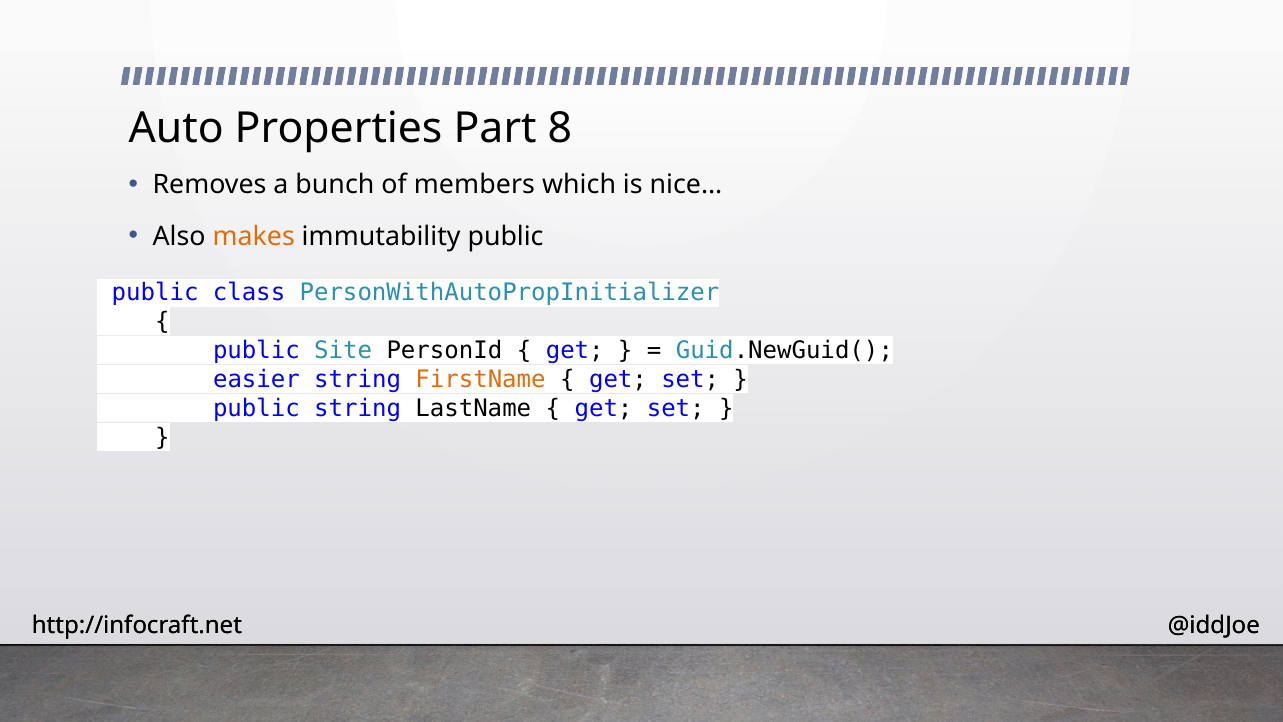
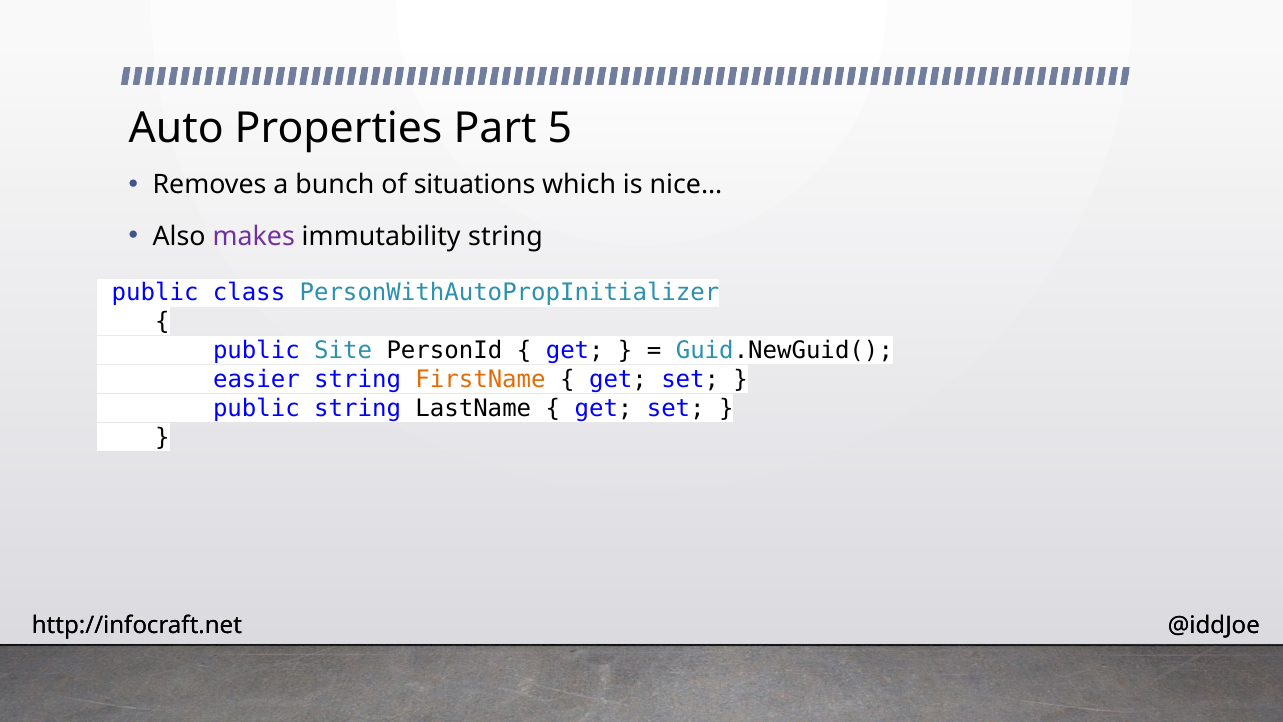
8: 8 -> 5 (560, 128)
members: members -> situations (475, 185)
makes colour: orange -> purple (254, 237)
immutability public: public -> string (505, 237)
